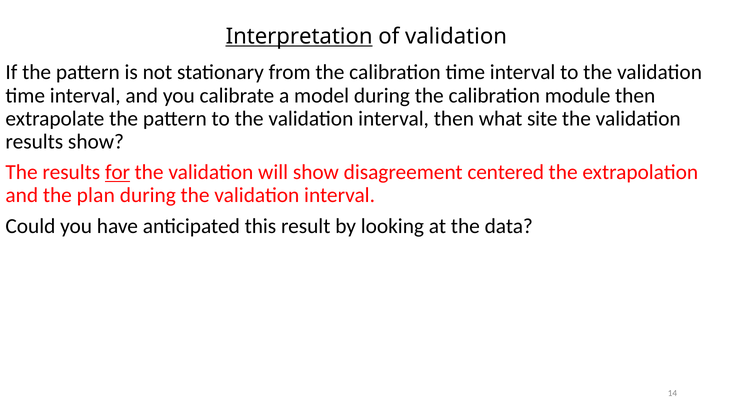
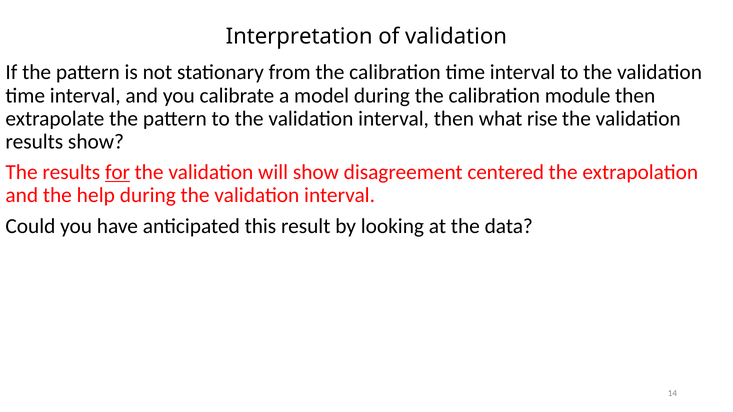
Interpretation underline: present -> none (299, 36)
site: site -> rise (542, 119)
plan: plan -> help (96, 196)
